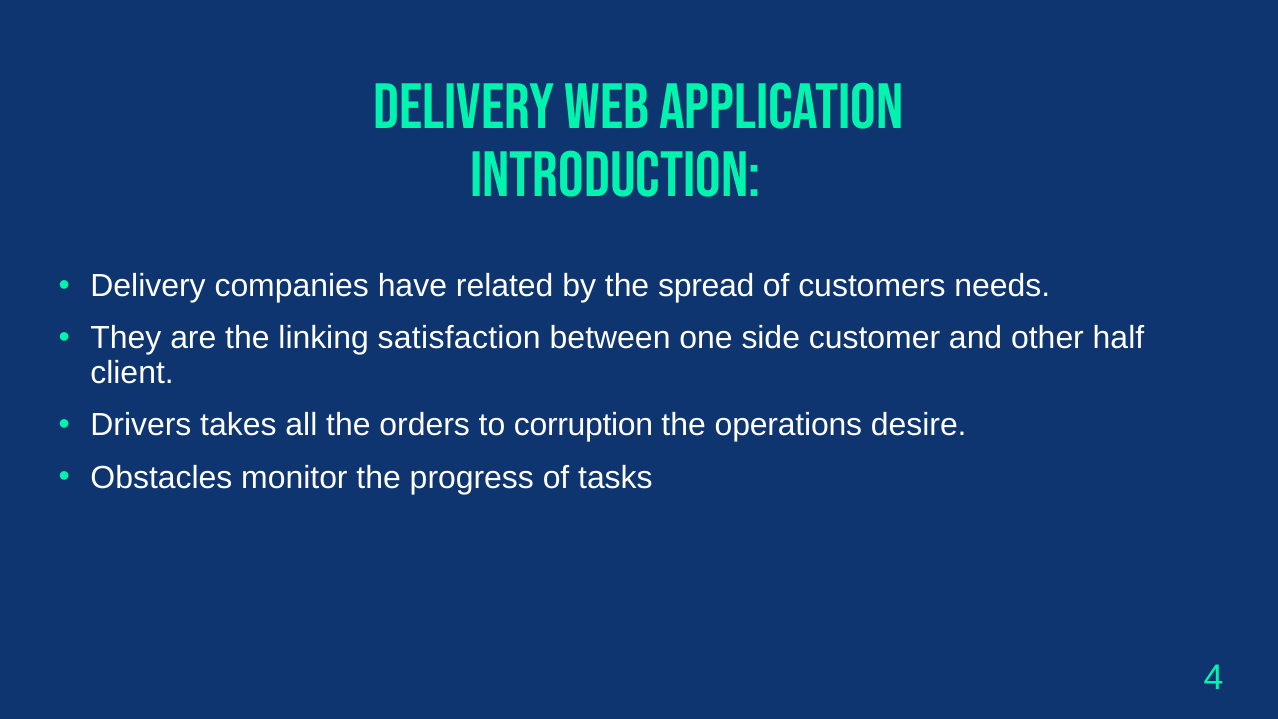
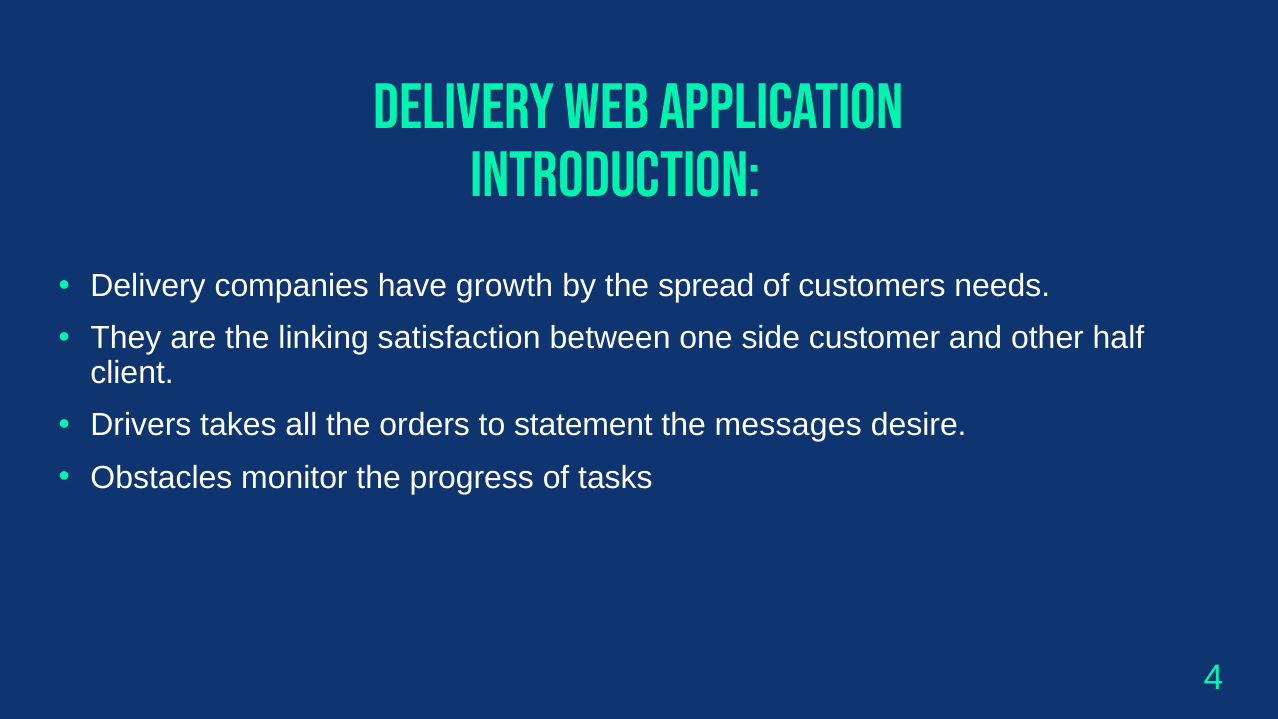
related: related -> growth (505, 286)
corruption: corruption -> statement (583, 425)
operations: operations -> messages (788, 425)
